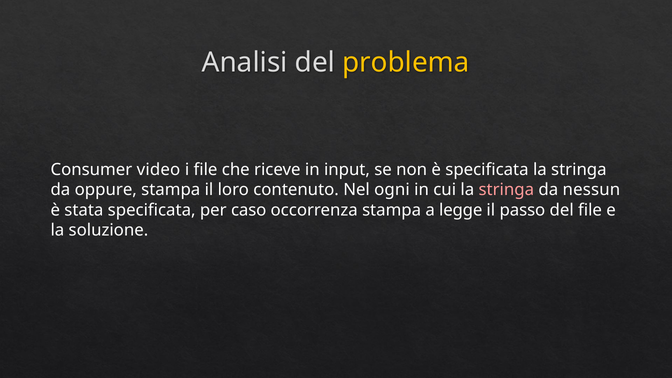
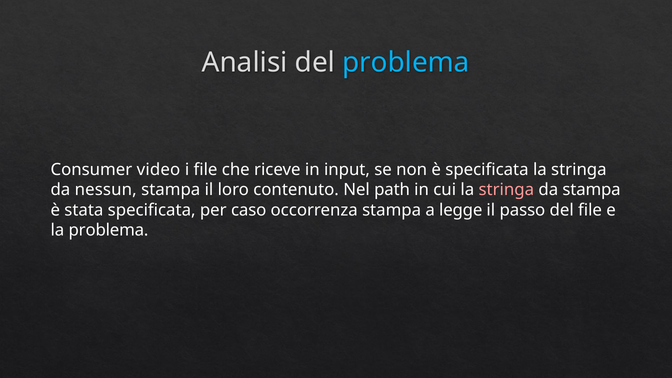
problema colour: yellow -> light blue (406, 62)
oppure: oppure -> nessun (106, 190)
ogni: ogni -> path (392, 190)
da nessun: nessun -> stampa (592, 190)
la soluzione: soluzione -> problema (109, 230)
